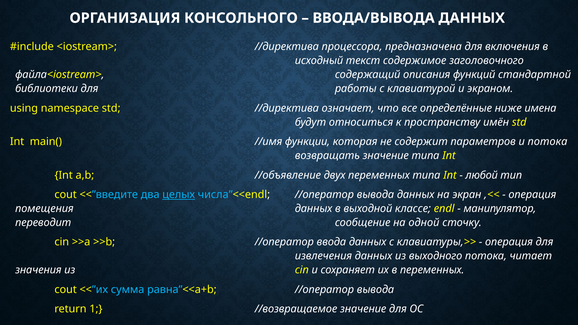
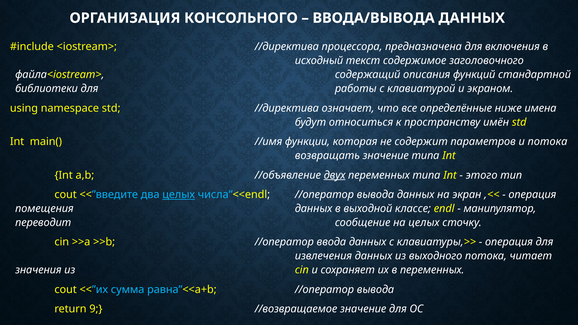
двух underline: none -> present (335, 175)
любой: любой -> этого (482, 175)
на одной: одной -> целых (424, 223)
1: 1 -> 9 (96, 309)
